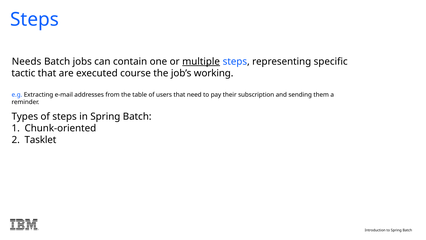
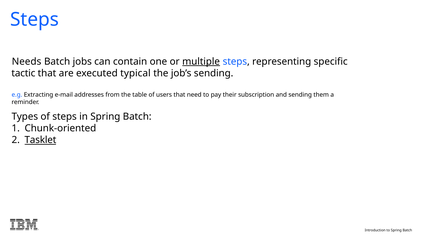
course: course -> typical (135, 73)
job’s working: working -> sending (214, 73)
Tasklet underline: none -> present (40, 140)
